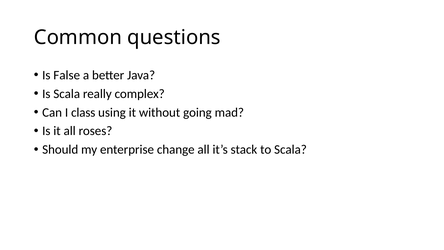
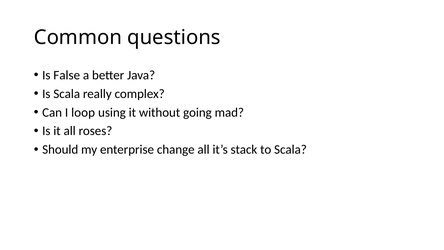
class: class -> loop (83, 112)
